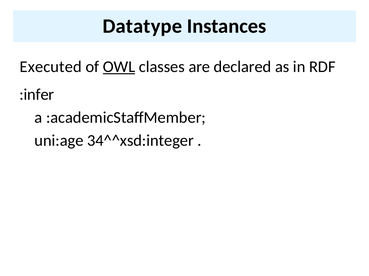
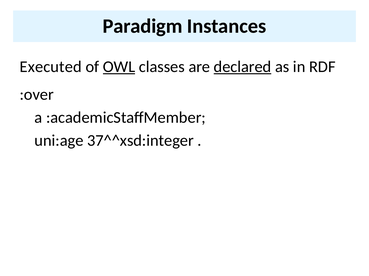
Datatype: Datatype -> Paradigm (142, 26)
declared underline: none -> present (243, 67)
:infer: :infer -> :over (37, 95)
34^^xsd:integer: 34^^xsd:integer -> 37^^xsd:integer (140, 141)
